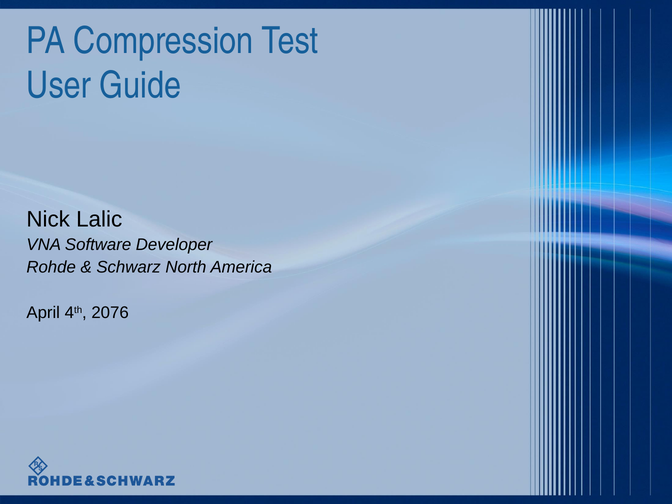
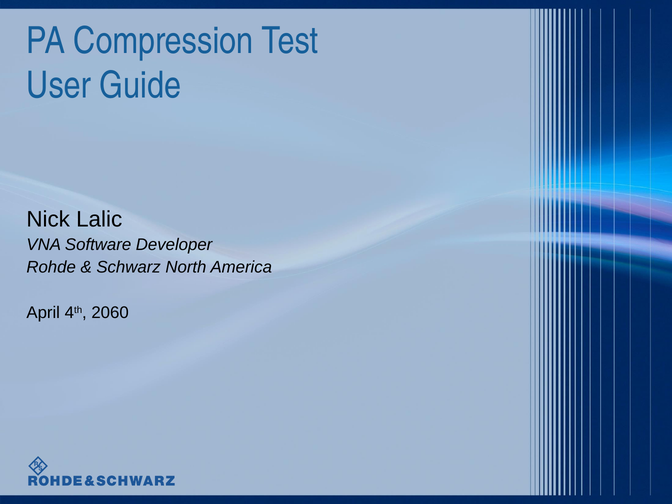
2076: 2076 -> 2060 (110, 313)
